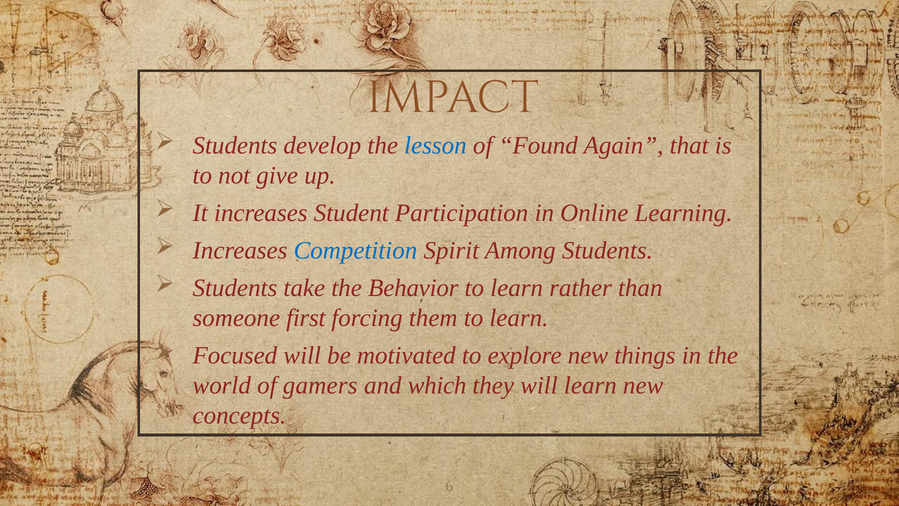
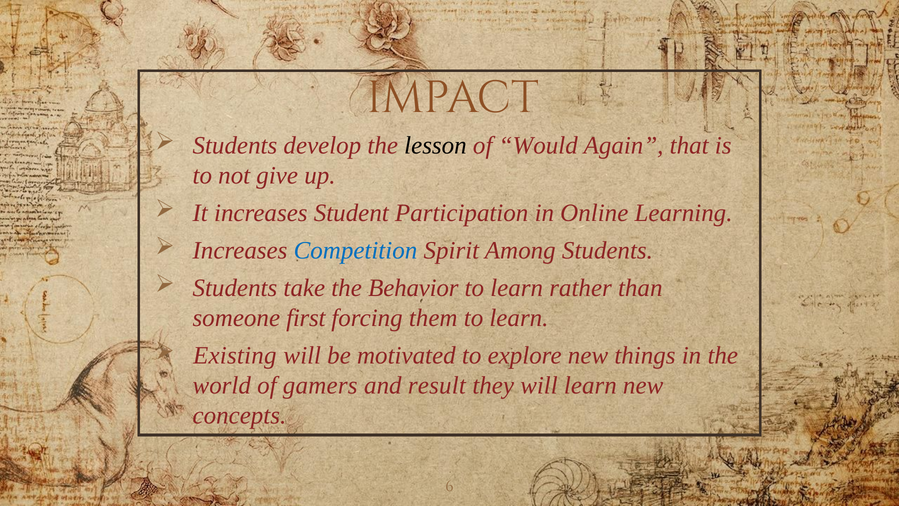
lesson colour: blue -> black (435, 146)
Found: Found -> Would (538, 146)
Focused: Focused -> Existing (235, 355)
which: which -> result (437, 385)
